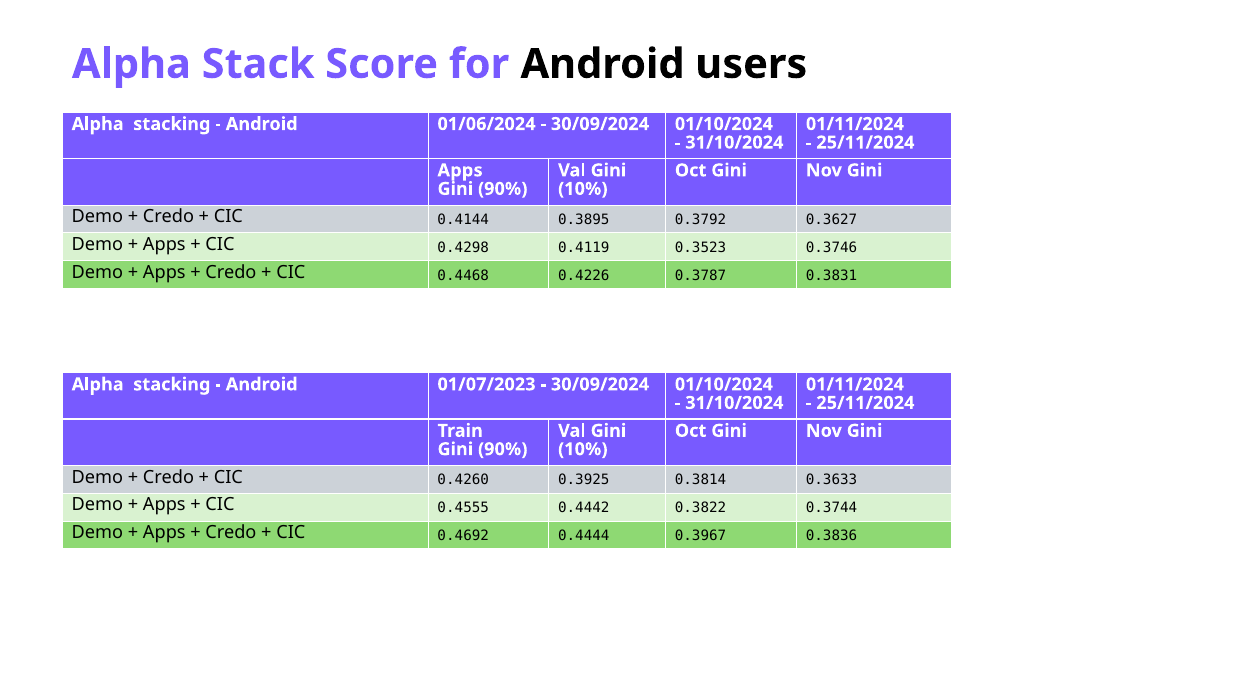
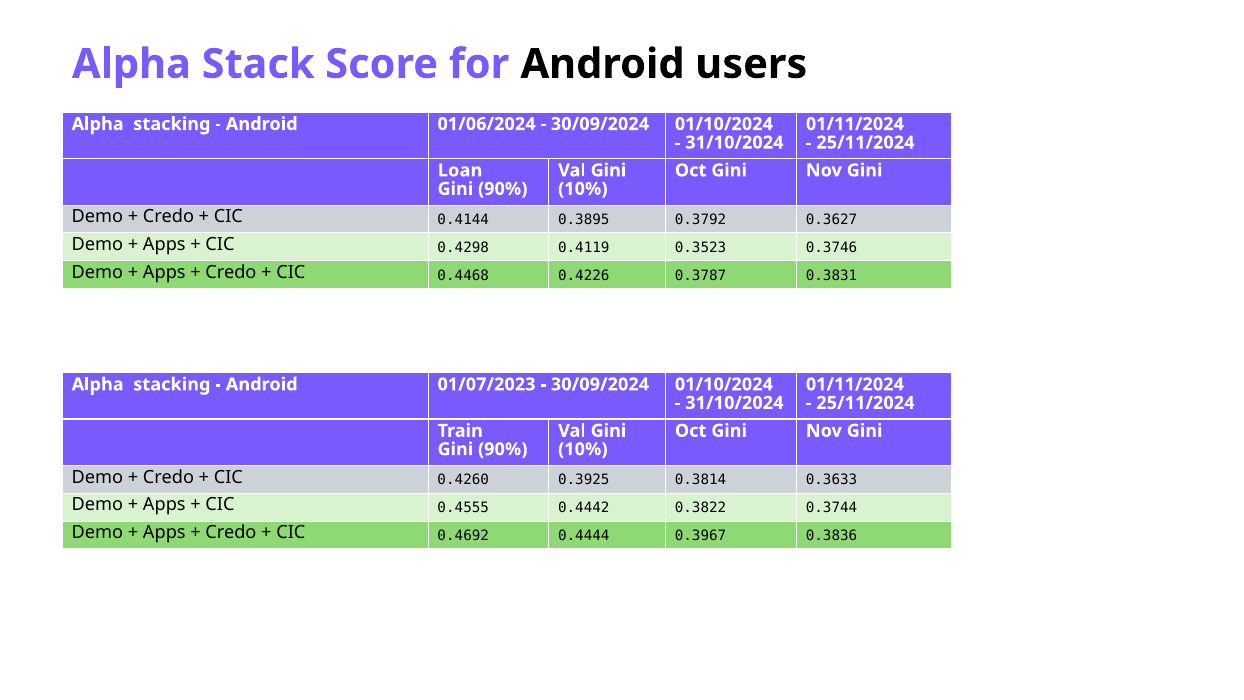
Apps: Apps -> Loan (460, 170)
